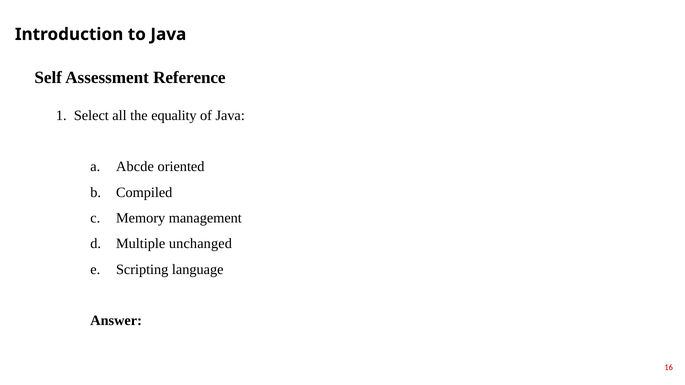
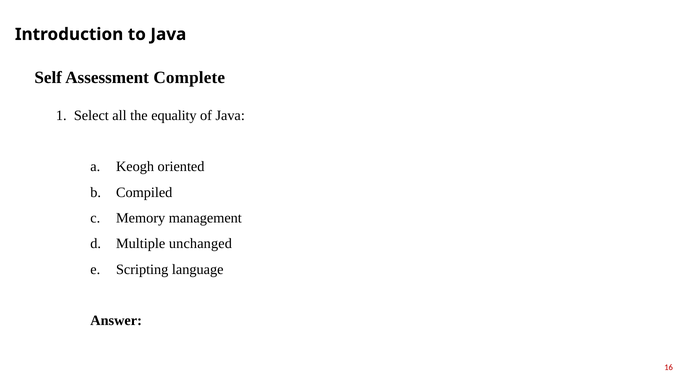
Reference: Reference -> Complete (189, 78)
Abcde: Abcde -> Keogh (135, 167)
